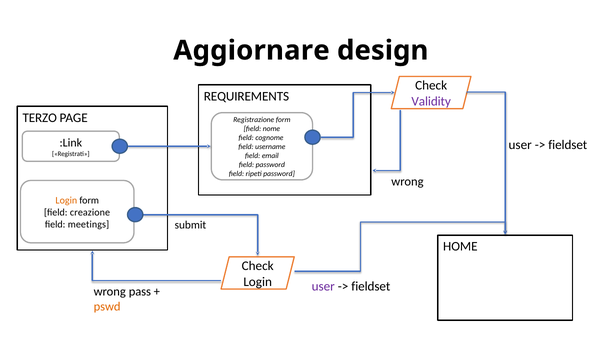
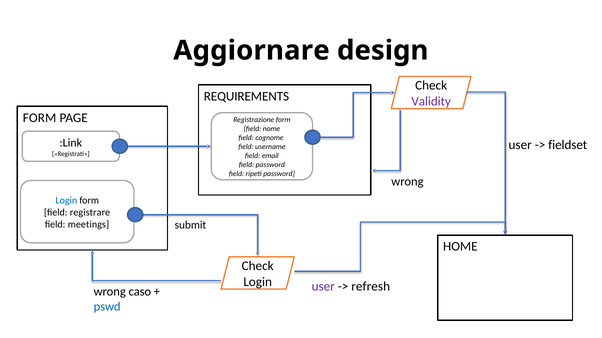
TERZO: TERZO -> FORM (40, 118)
Login colour: orange -> blue (66, 201)
creazione: creazione -> registrare (90, 213)
fieldset: fieldset -> refresh (371, 287)
pass: pass -> caso (140, 292)
pswd colour: orange -> blue (107, 307)
